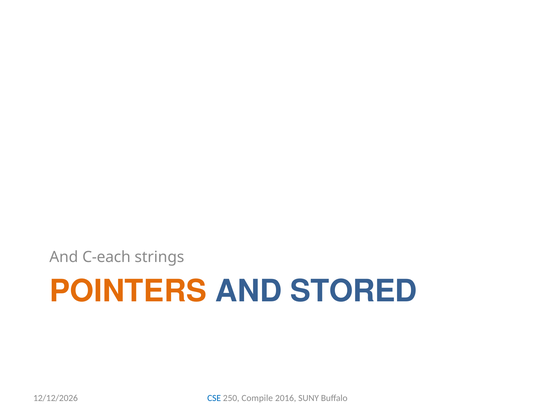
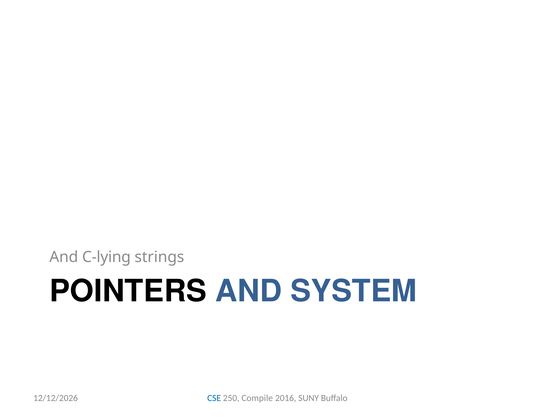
C-each: C-each -> C-lying (106, 257)
POINTERS colour: orange -> black (128, 291)
STORED: STORED -> SYSTEM (354, 291)
